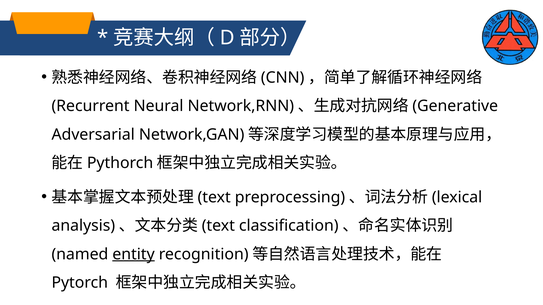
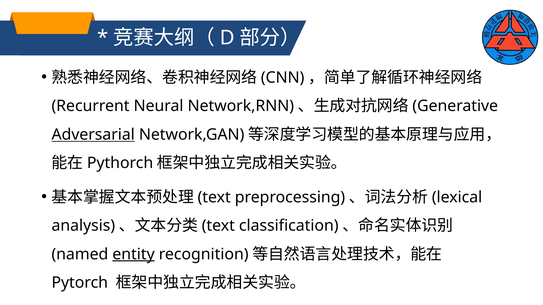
Adversarial underline: none -> present (93, 135)
